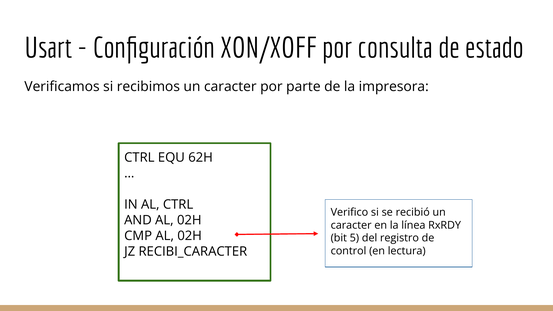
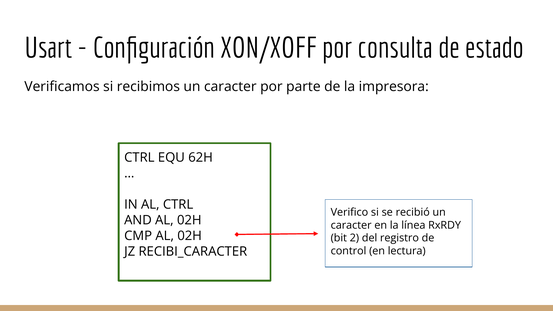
5: 5 -> 2 (354, 238)
